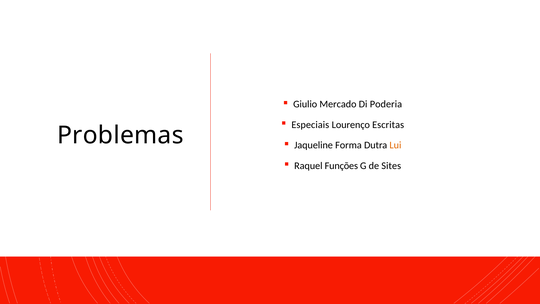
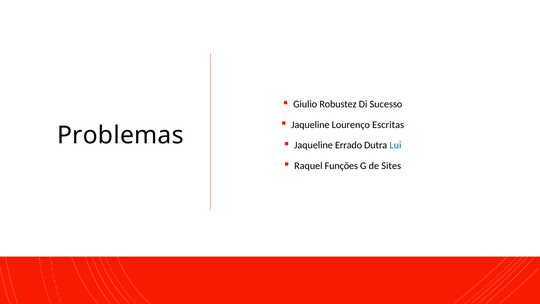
Mercado: Mercado -> Robustez (338, 104)
Poderia: Poderia -> Sucesso (386, 104)
Especiais: Especiais -> Jaqueline (310, 125)
Forma: Forma -> Errado (349, 145)
Lui colour: orange -> blue (395, 145)
